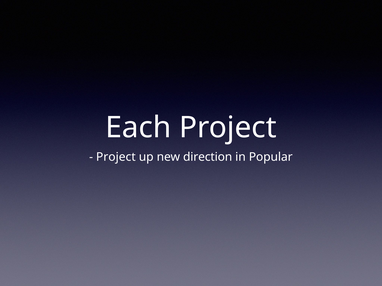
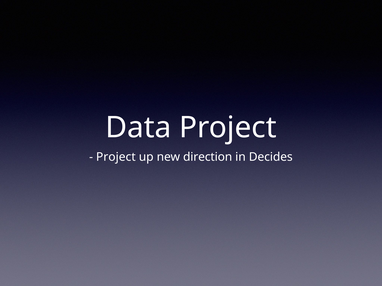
Each: Each -> Data (138, 128)
Popular: Popular -> Decides (271, 157)
